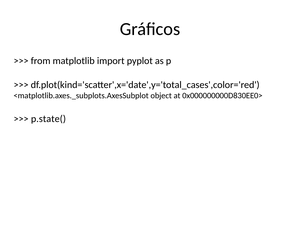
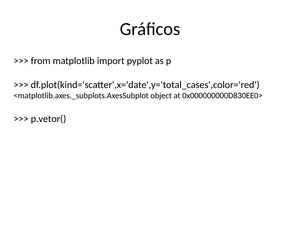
p.state(: p.state( -> p.vetor( (48, 119)
